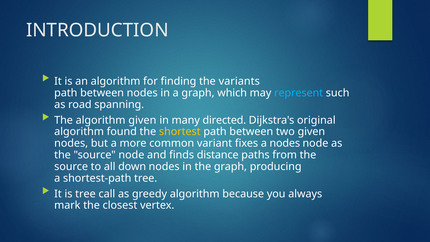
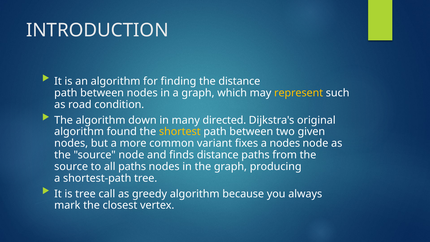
the variants: variants -> distance (239, 81)
represent colour: light blue -> yellow (299, 93)
spanning: spanning -> condition (119, 104)
algorithm given: given -> down (142, 120)
all down: down -> paths (132, 166)
